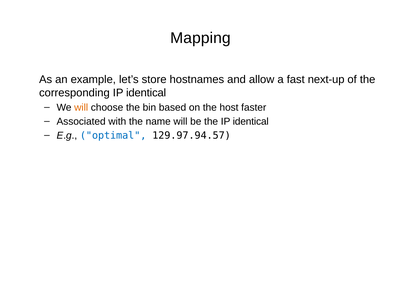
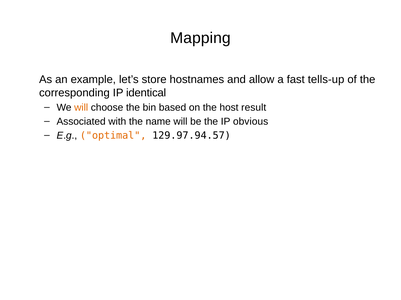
next-up: next-up -> tells-up (326, 80)
faster: faster -> result (254, 108)
the IP identical: identical -> obvious (251, 122)
optimal colour: blue -> orange (113, 136)
